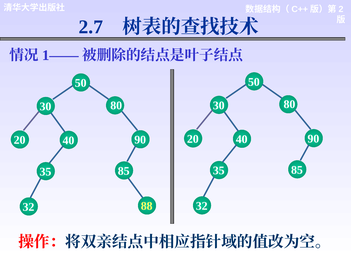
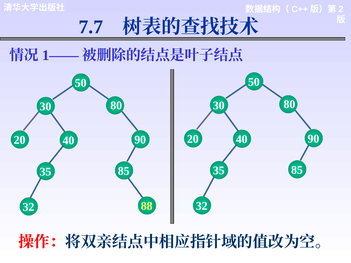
2.7: 2.7 -> 7.7 (91, 27)
